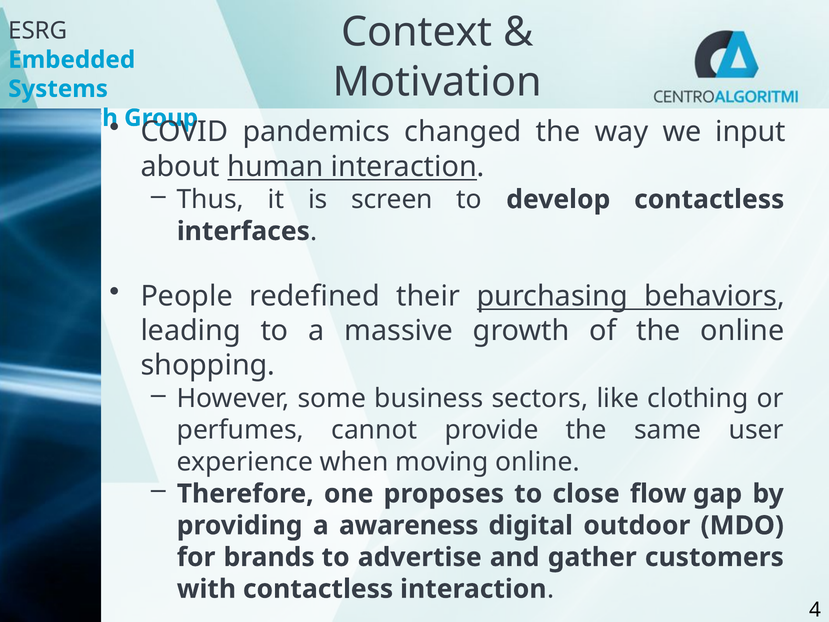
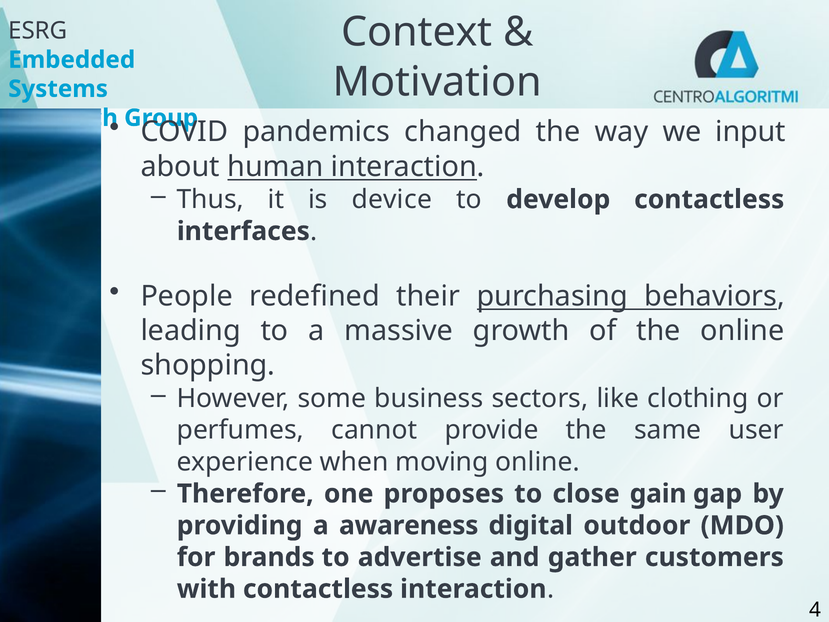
screen: screen -> device (392, 199)
flow: flow -> gain (658, 494)
